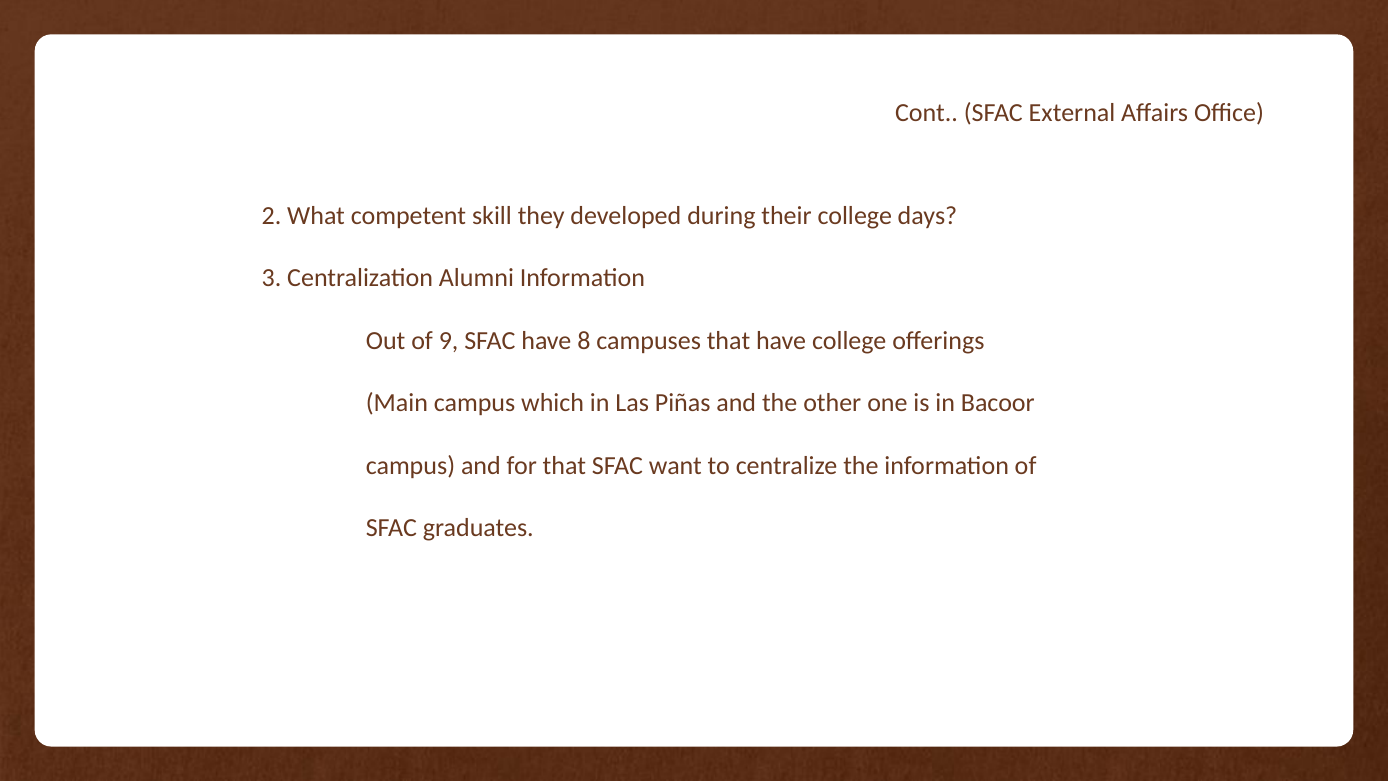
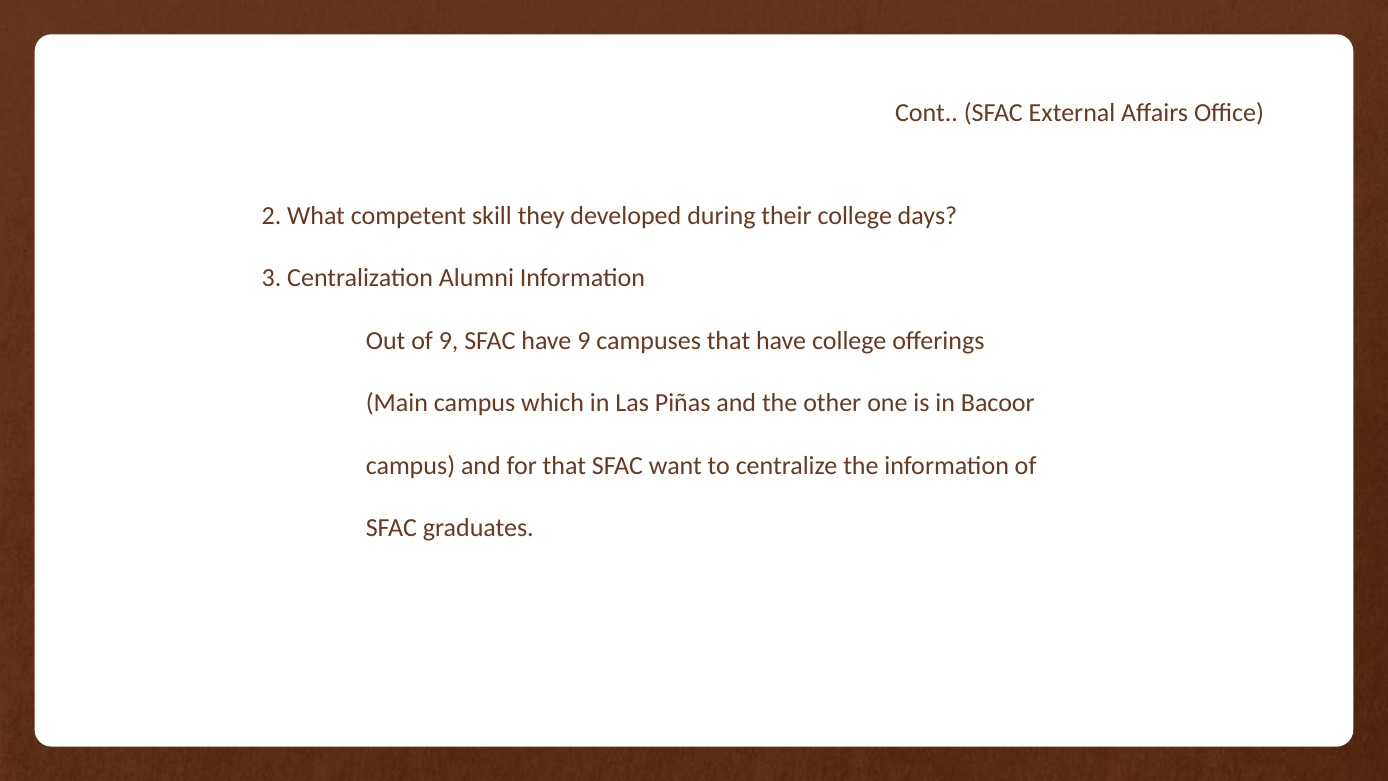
have 8: 8 -> 9 (584, 340)
